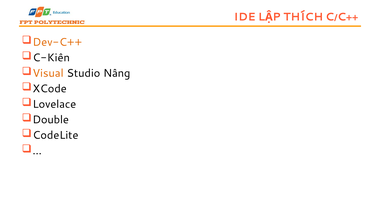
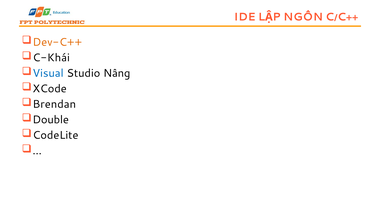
THÍCH: THÍCH -> NGÔN (303, 17)
C-Kiên: C-Kiên -> C-Khái (51, 58)
Visual colour: orange -> blue (48, 73)
Lovelace: Lovelace -> Brendan (54, 104)
